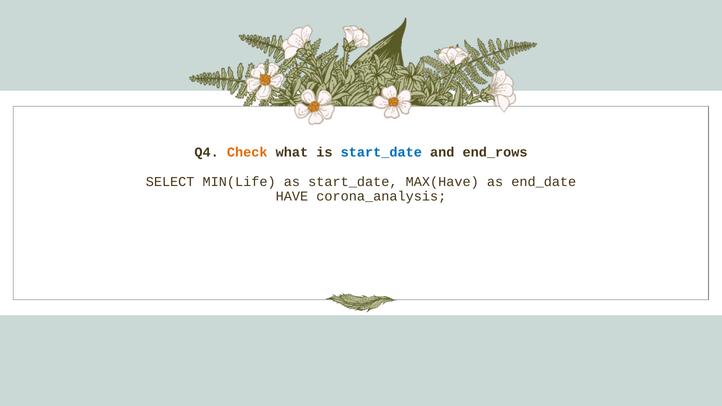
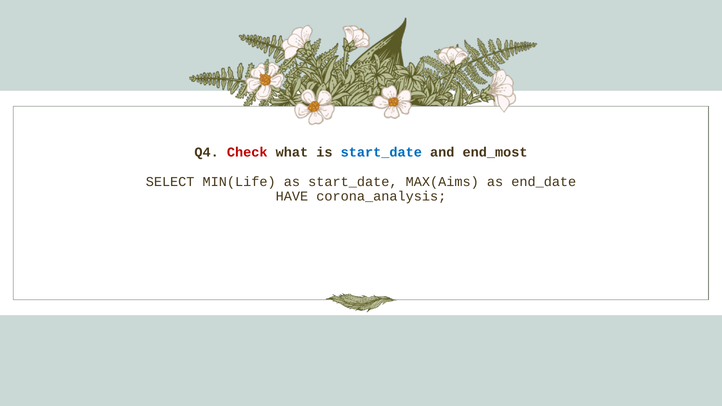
Check colour: orange -> red (247, 152)
end_rows: end_rows -> end_most (495, 152)
MAX(Have: MAX(Have -> MAX(Aims (442, 182)
